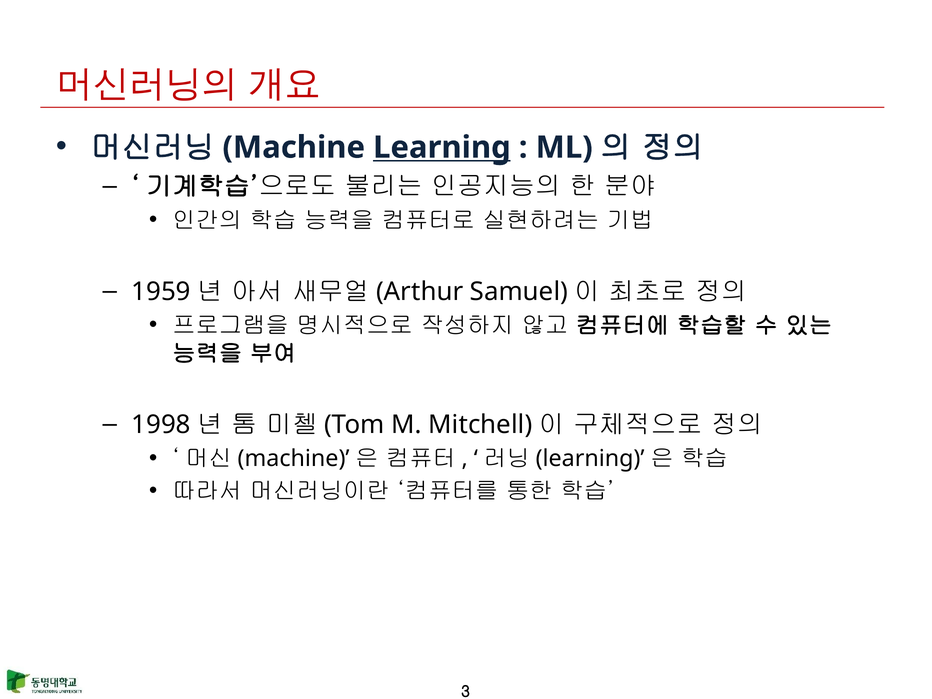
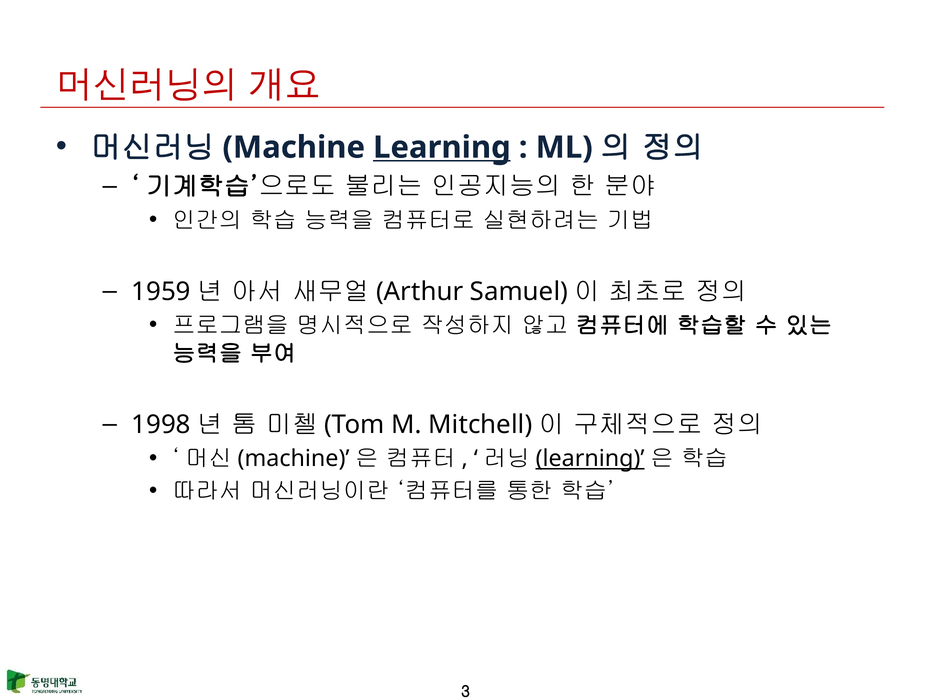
learning underline: none -> present (590, 459)
